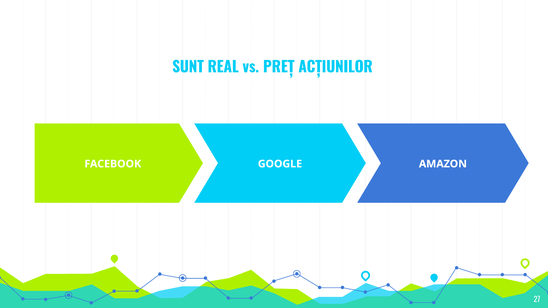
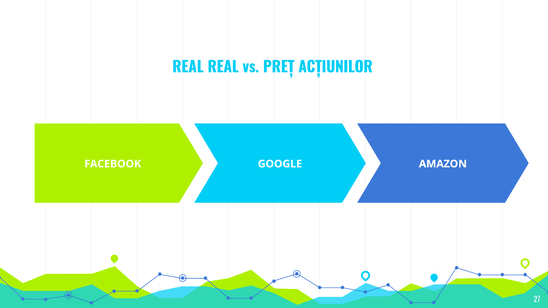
SUNT: SUNT -> REAL (188, 67)
